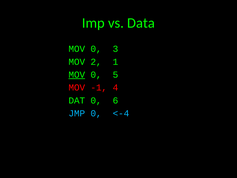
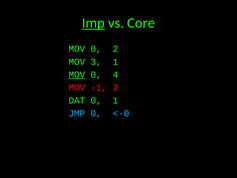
Imp underline: none -> present (93, 23)
Data: Data -> Core (141, 23)
0 3: 3 -> 2 (115, 49)
2: 2 -> 3 (96, 62)
5: 5 -> 4 (115, 75)
-1 4: 4 -> 2 (115, 87)
0 6: 6 -> 1 (115, 100)
<-4: <-4 -> <-0 (121, 113)
